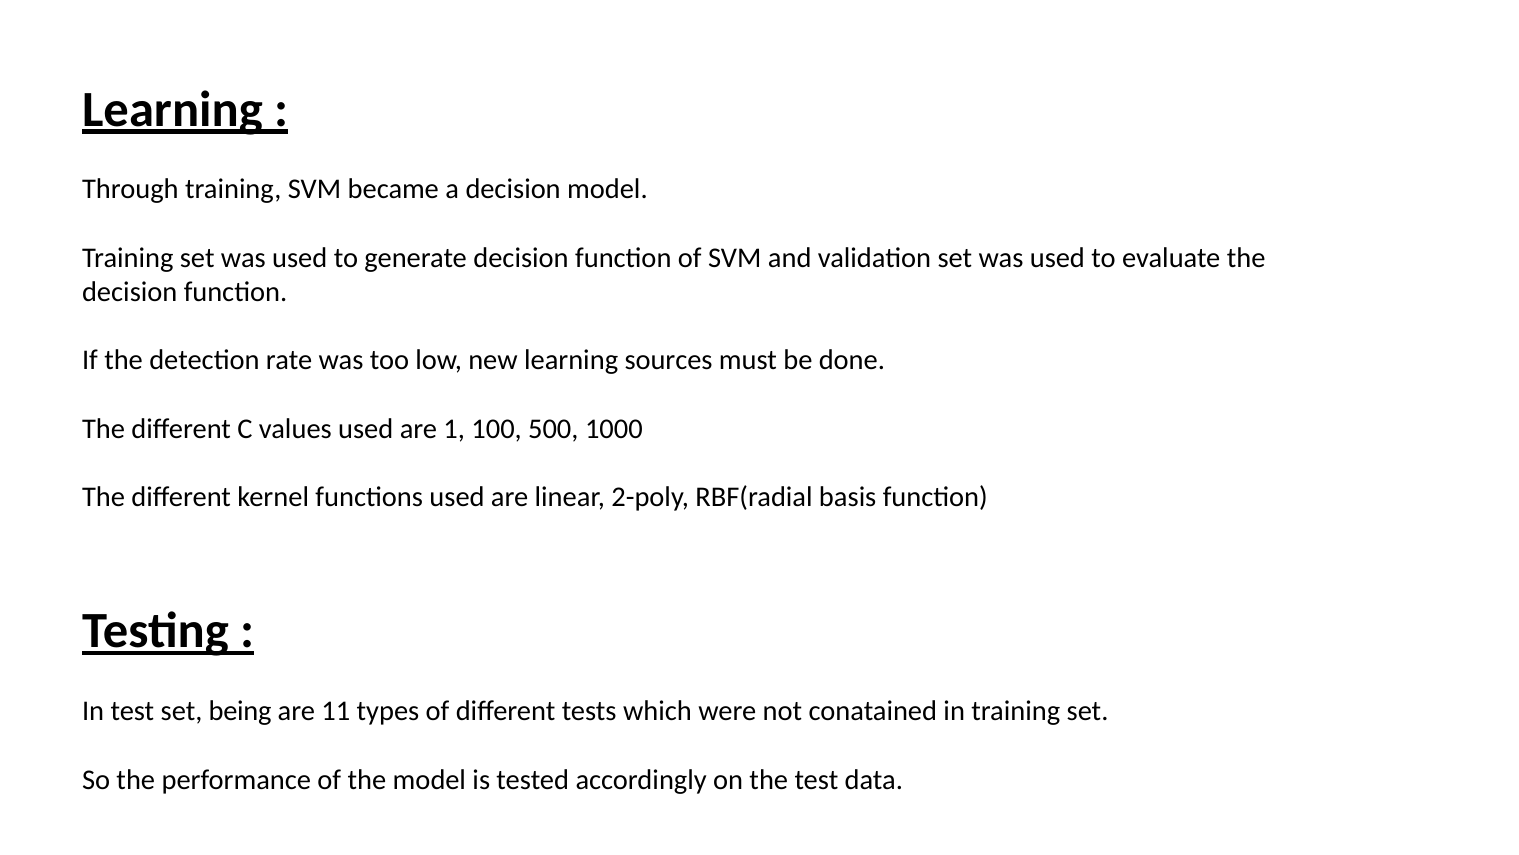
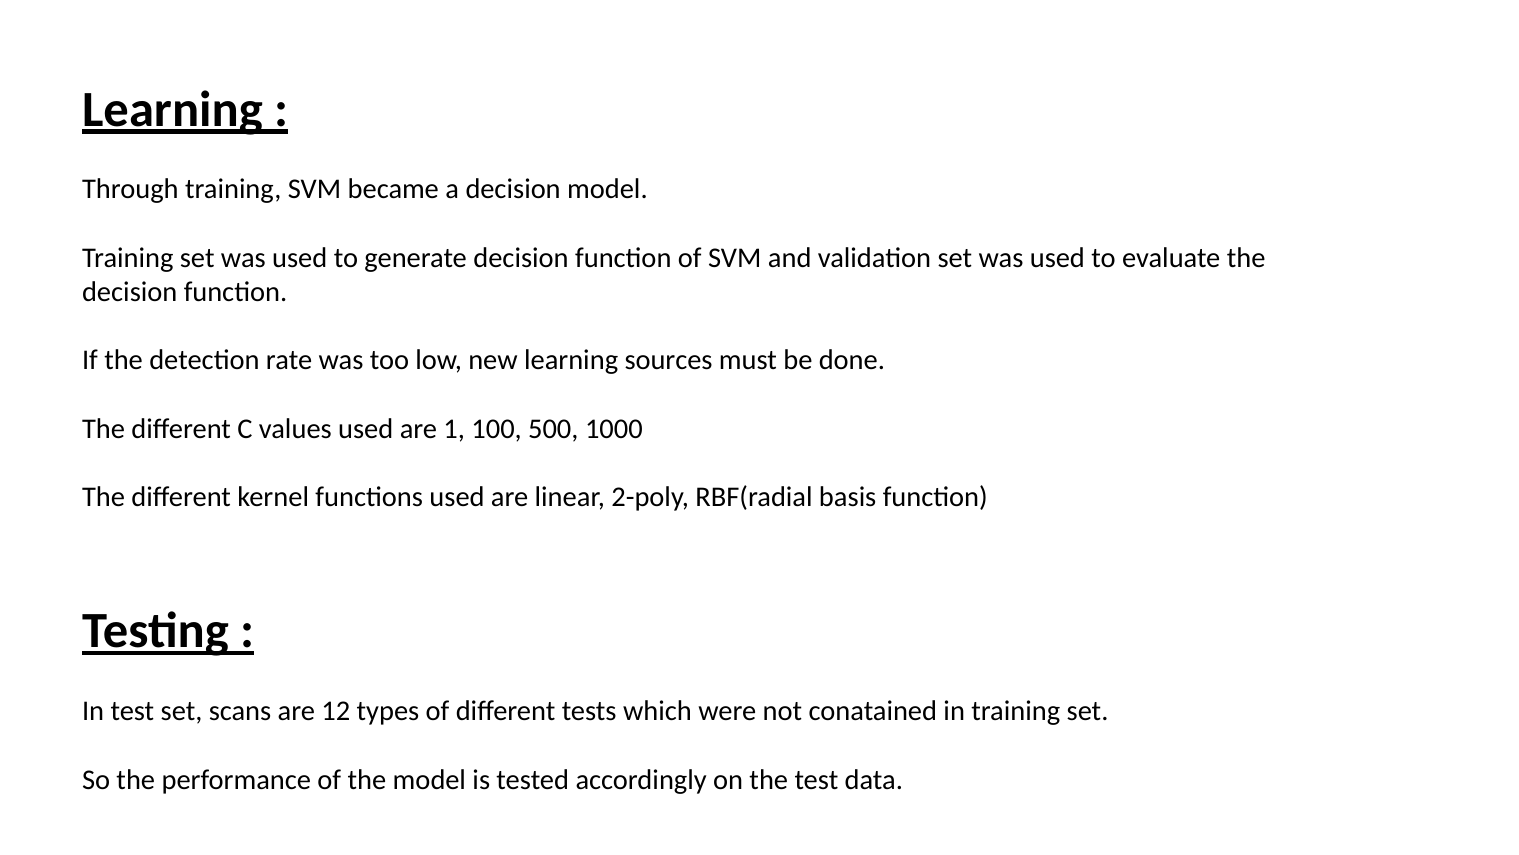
being: being -> scans (240, 711)
11: 11 -> 12 (336, 711)
